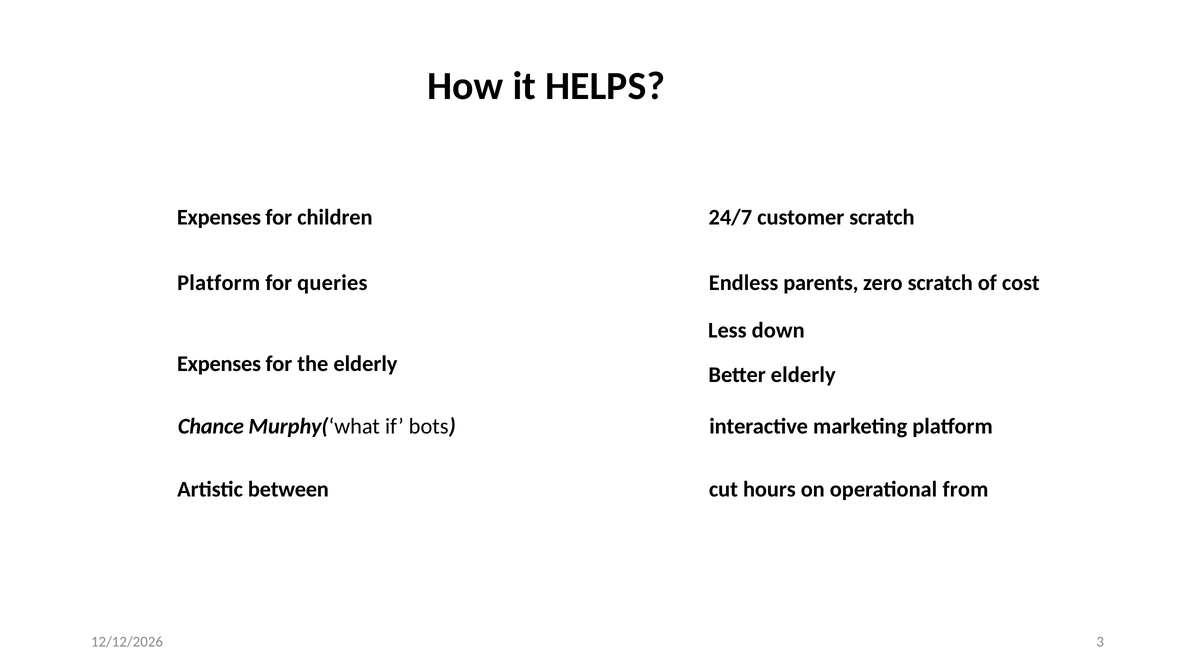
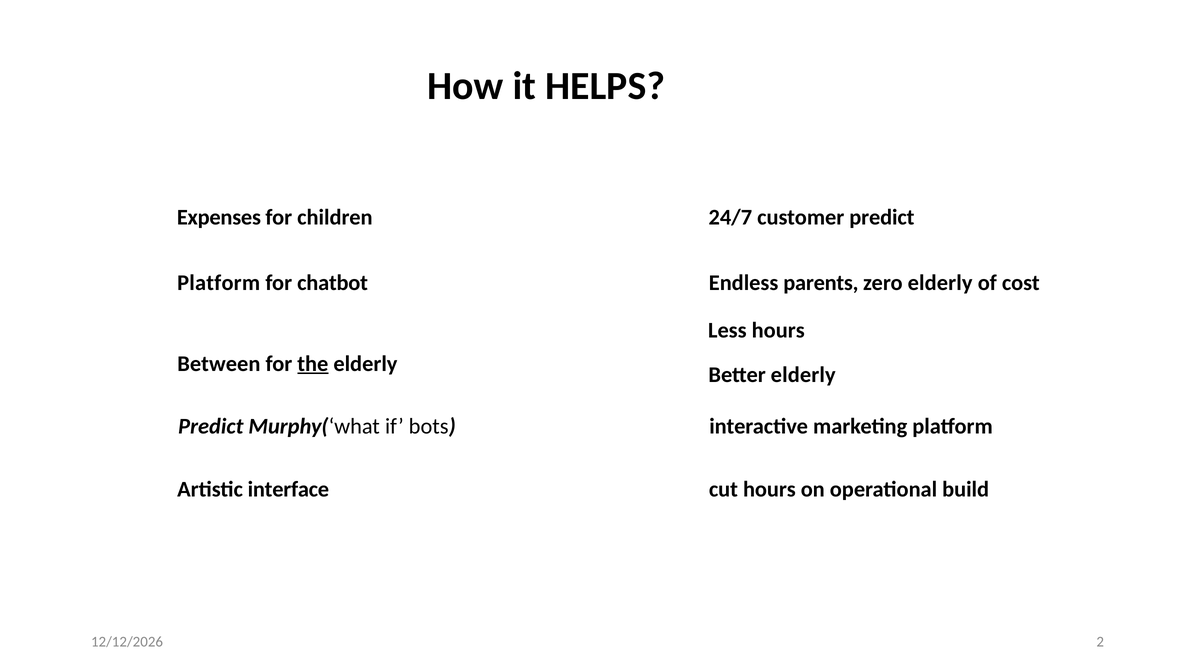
customer scratch: scratch -> predict (882, 217)
queries: queries -> chatbot (333, 283)
zero scratch: scratch -> elderly (940, 283)
Less down: down -> hours (778, 330)
Expenses: Expenses -> Between (219, 364)
the underline: none -> present (313, 364)
Chance: Chance -> Predict (211, 427)
between: between -> interface (288, 489)
from: from -> build (966, 489)
3: 3 -> 2 (1100, 642)
